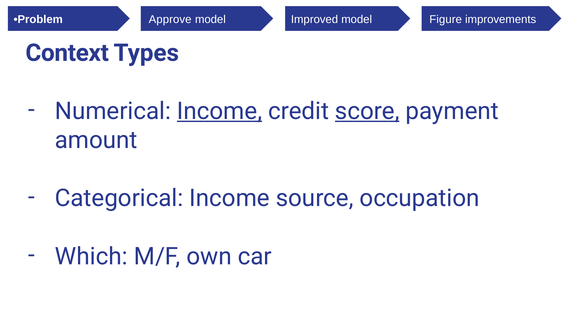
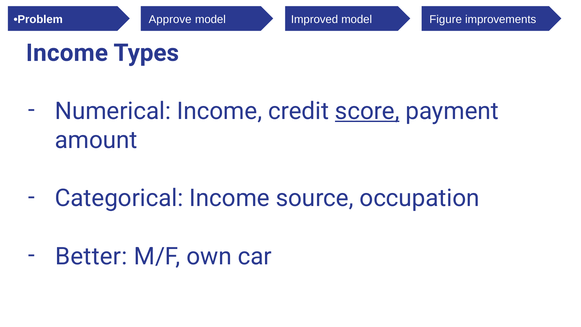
Context: Context -> Income (67, 53)
Income underline: present -> none (220, 111)
Which: Which -> Better (91, 256)
